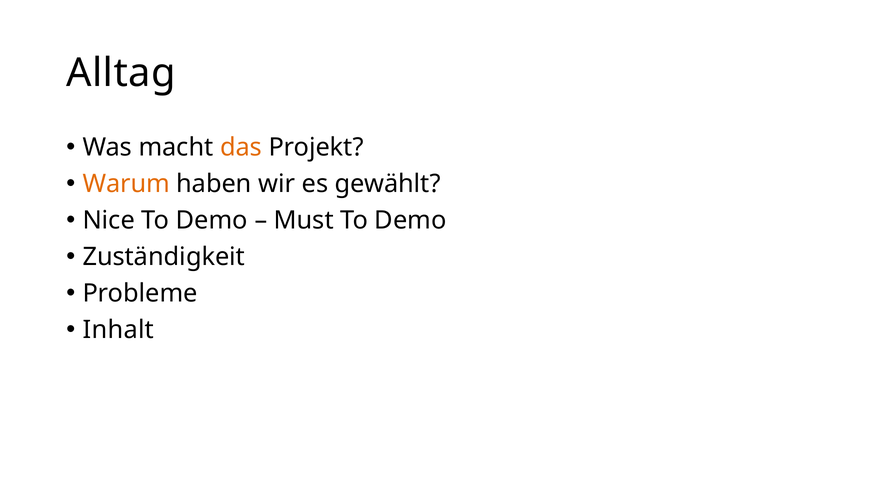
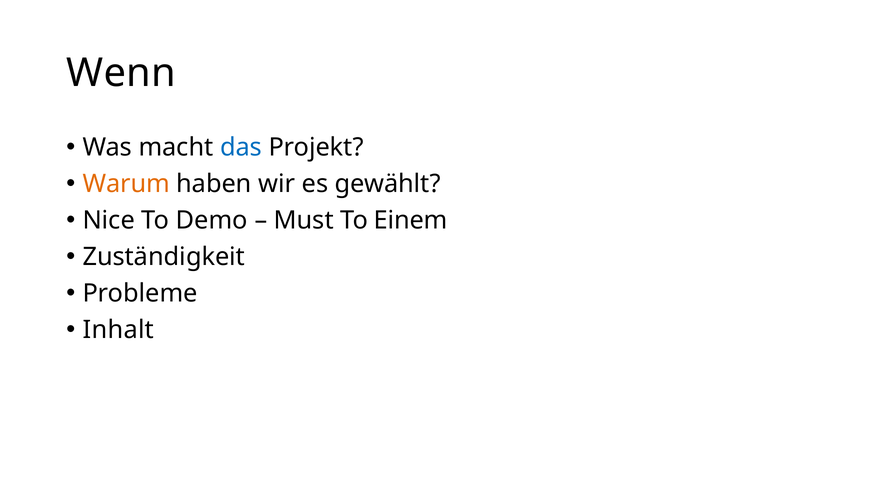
Alltag: Alltag -> Wenn (121, 73)
das colour: orange -> blue (241, 147)
Must To Demo: Demo -> Einem (411, 220)
